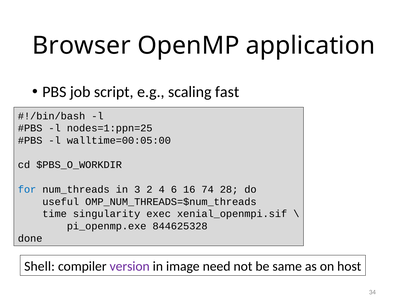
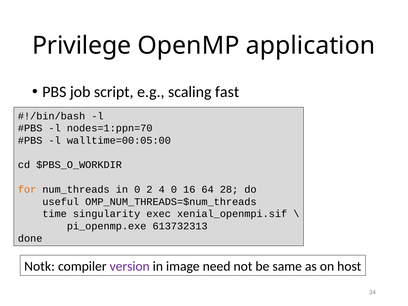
Browser: Browser -> Privilege (82, 46)
nodes=1:ppn=25: nodes=1:ppn=25 -> nodes=1:ppn=70 (110, 128)
for colour: blue -> orange (27, 189)
in 3: 3 -> 0 (137, 189)
4 6: 6 -> 0 (174, 189)
74: 74 -> 64 (208, 189)
844625328: 844625328 -> 613732313 (180, 226)
Shell: Shell -> Notk (40, 266)
